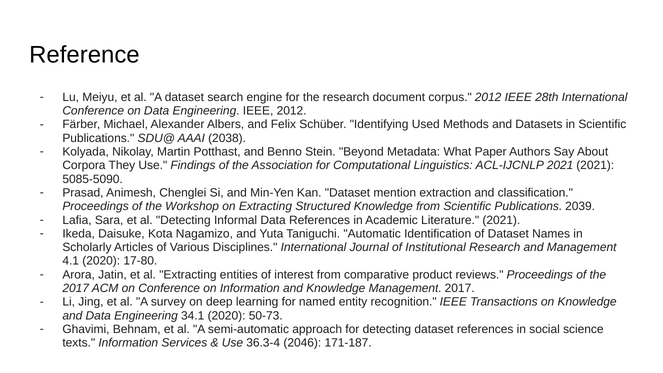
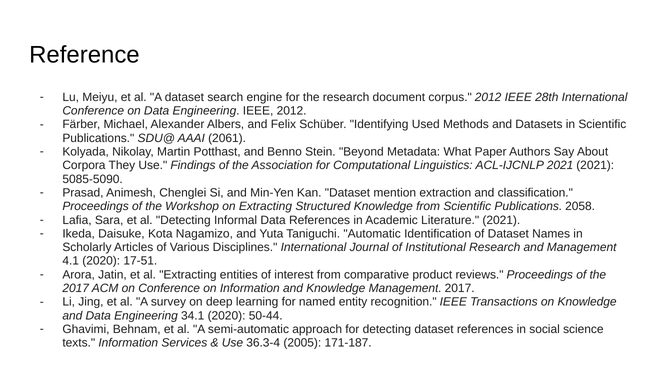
2038: 2038 -> 2061 (227, 138)
2039: 2039 -> 2058 (580, 206)
17-80: 17-80 -> 17-51 (140, 261)
50-73: 50-73 -> 50-44 (266, 316)
2046: 2046 -> 2005 (302, 343)
